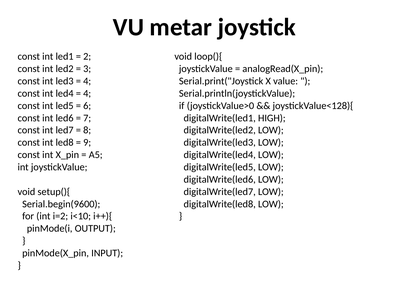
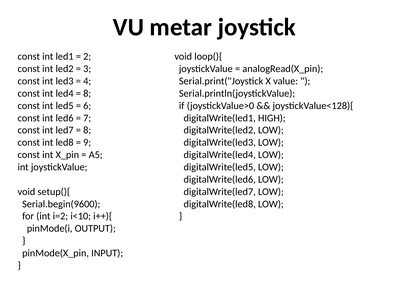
4: 4 -> 8 (87, 93)
